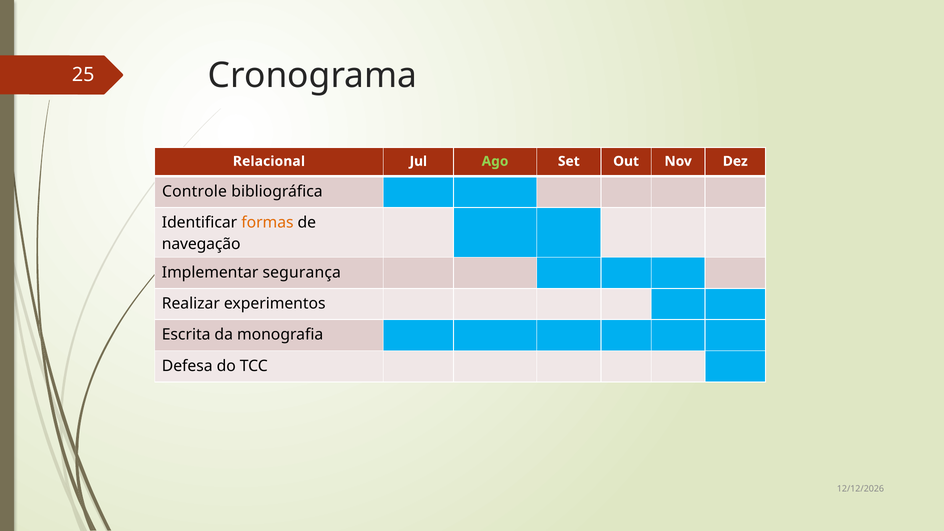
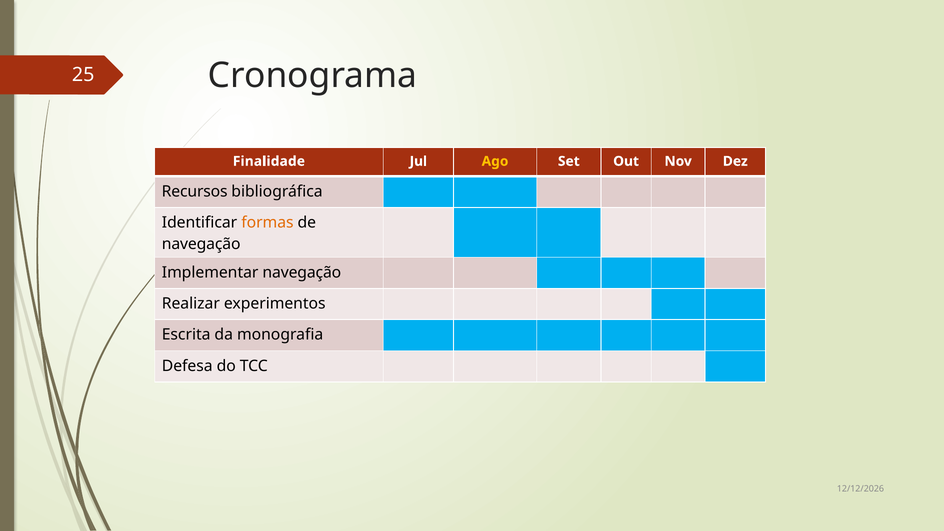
Relacional: Relacional -> Finalidade (269, 161)
Ago colour: light green -> yellow (495, 161)
Controle: Controle -> Recursos (195, 191)
Implementar segurança: segurança -> navegação (302, 272)
